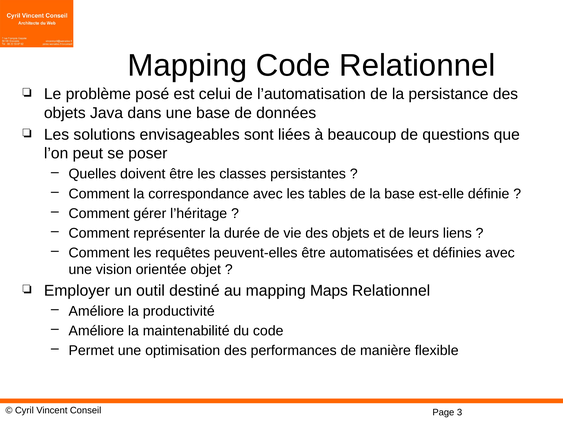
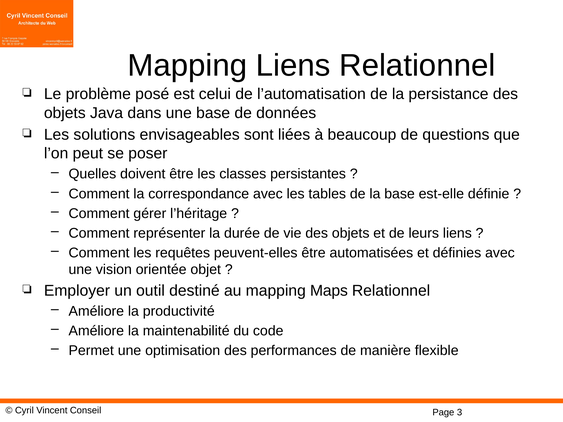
Mapping Code: Code -> Liens (293, 66)
